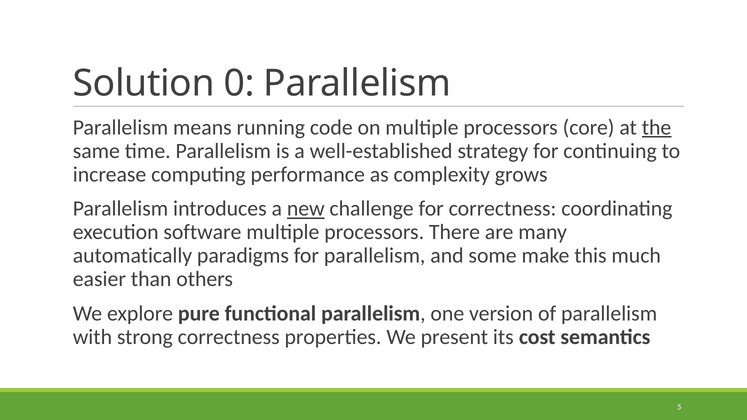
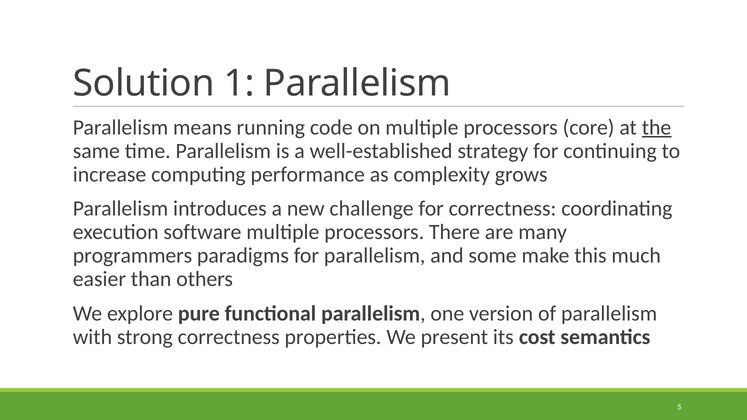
0: 0 -> 1 (239, 84)
new underline: present -> none (306, 209)
automatically: automatically -> programmers (133, 256)
